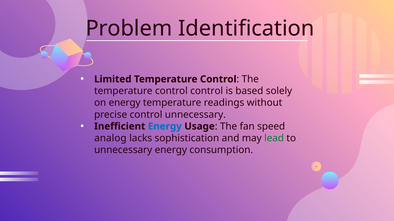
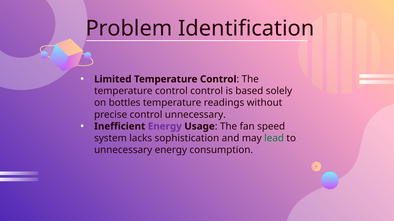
on energy: energy -> bottles (125, 103)
Energy colour: blue -> purple (165, 127)
analog: analog -> system (110, 138)
